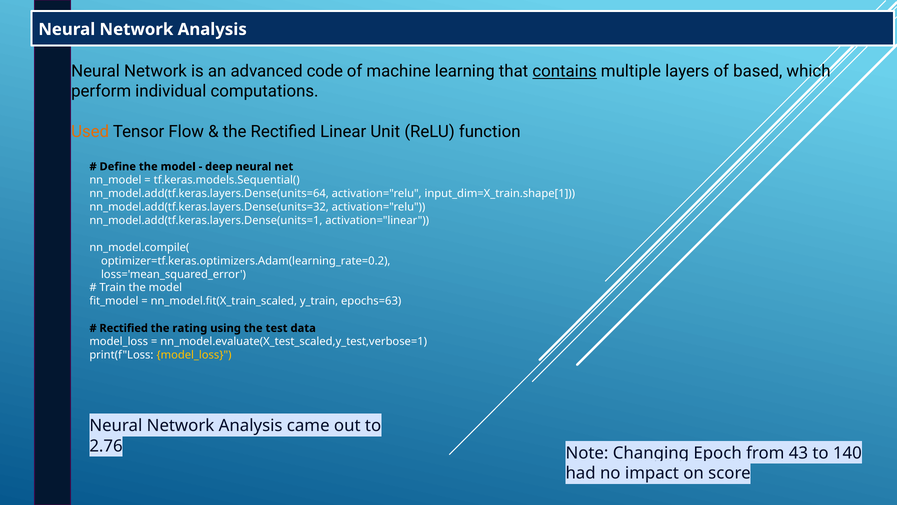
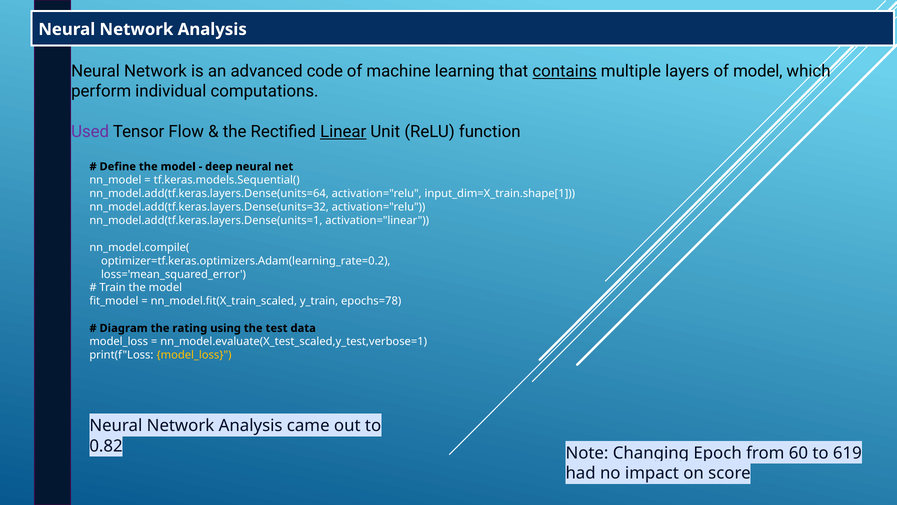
of based: based -> model (758, 71)
Used colour: orange -> purple (90, 132)
Linear underline: none -> present (343, 132)
epochs=63: epochs=63 -> epochs=78 (371, 301)
Rectified: Rectified -> Diagram (124, 328)
2.76: 2.76 -> 0.82 (106, 446)
43: 43 -> 60 (798, 453)
140: 140 -> 619 (847, 453)
